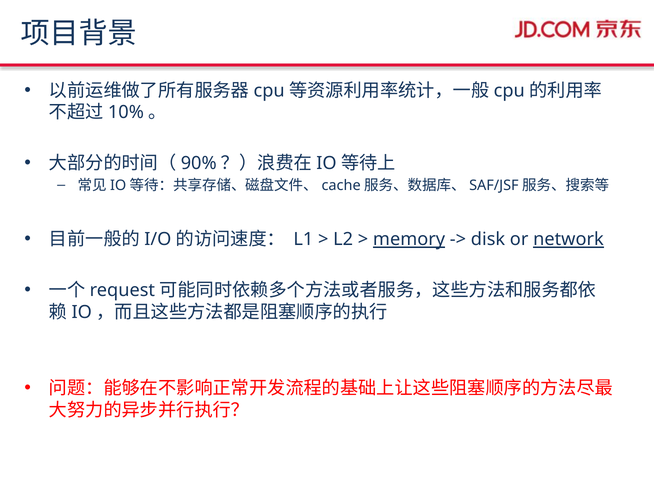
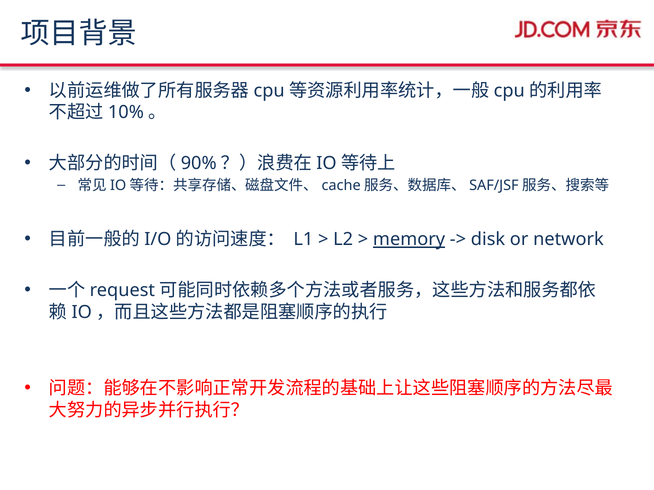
network underline: present -> none (568, 240)
